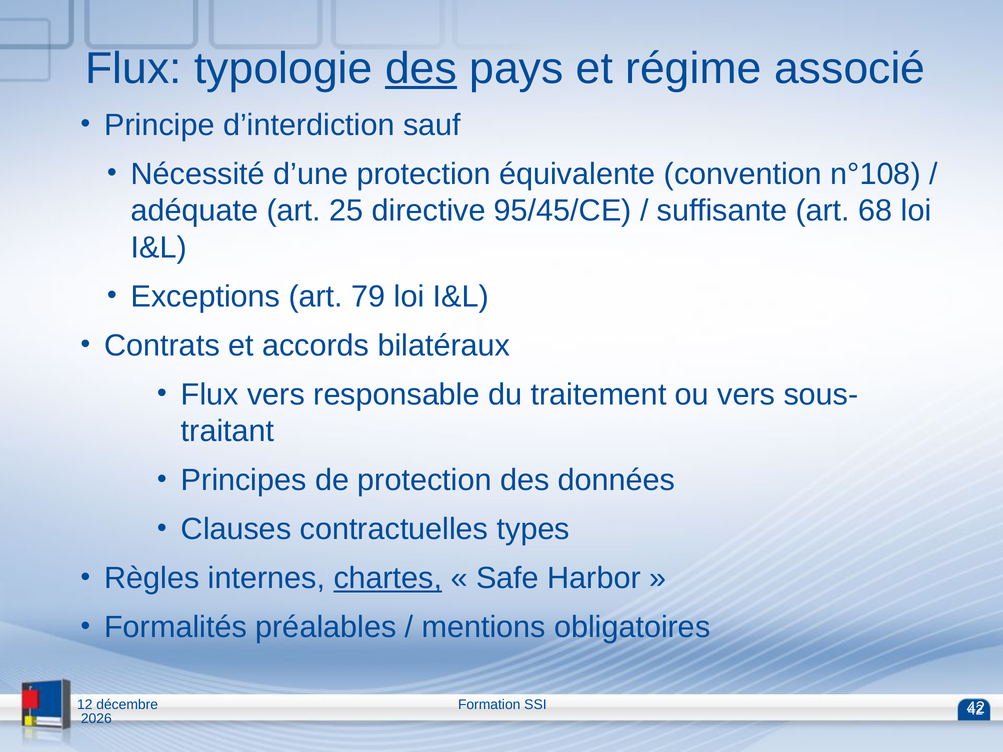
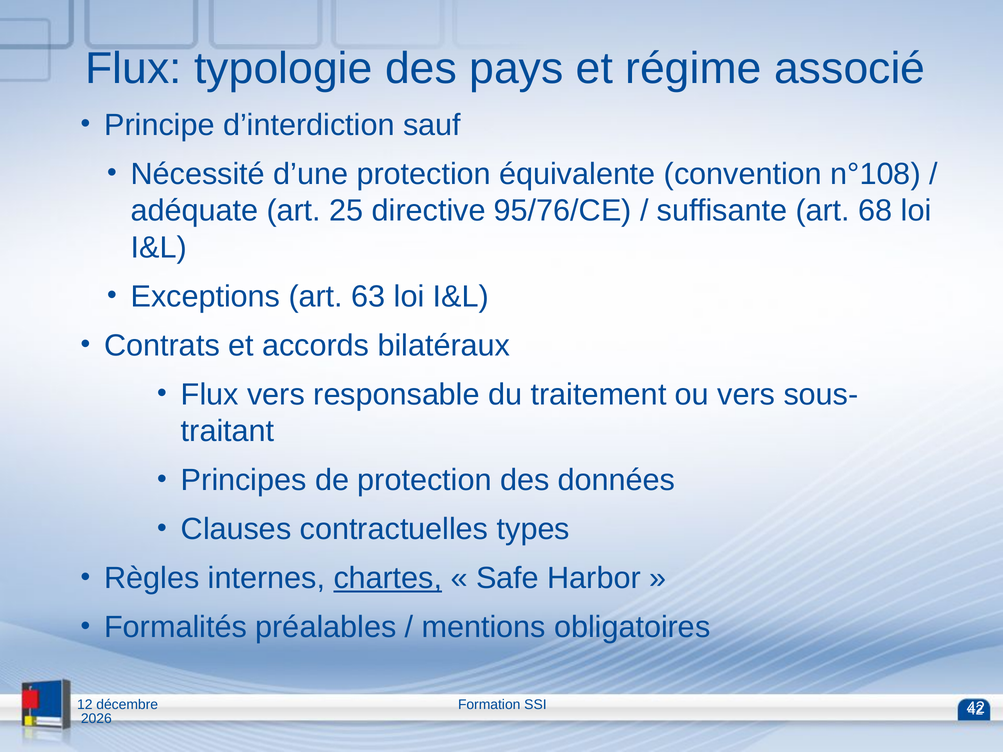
des underline: present -> none (421, 68)
95/45/CE: 95/45/CE -> 95/76/CE (563, 211)
79: 79 -> 63 (368, 297)
